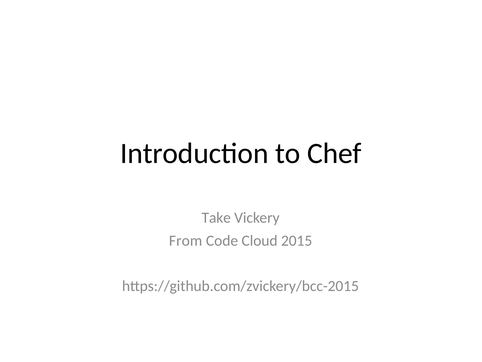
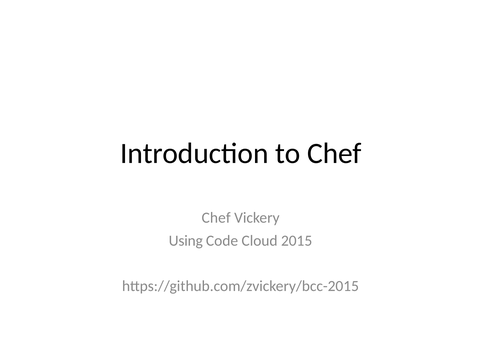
Take: Take -> Chef (216, 218)
From: From -> Using (186, 240)
